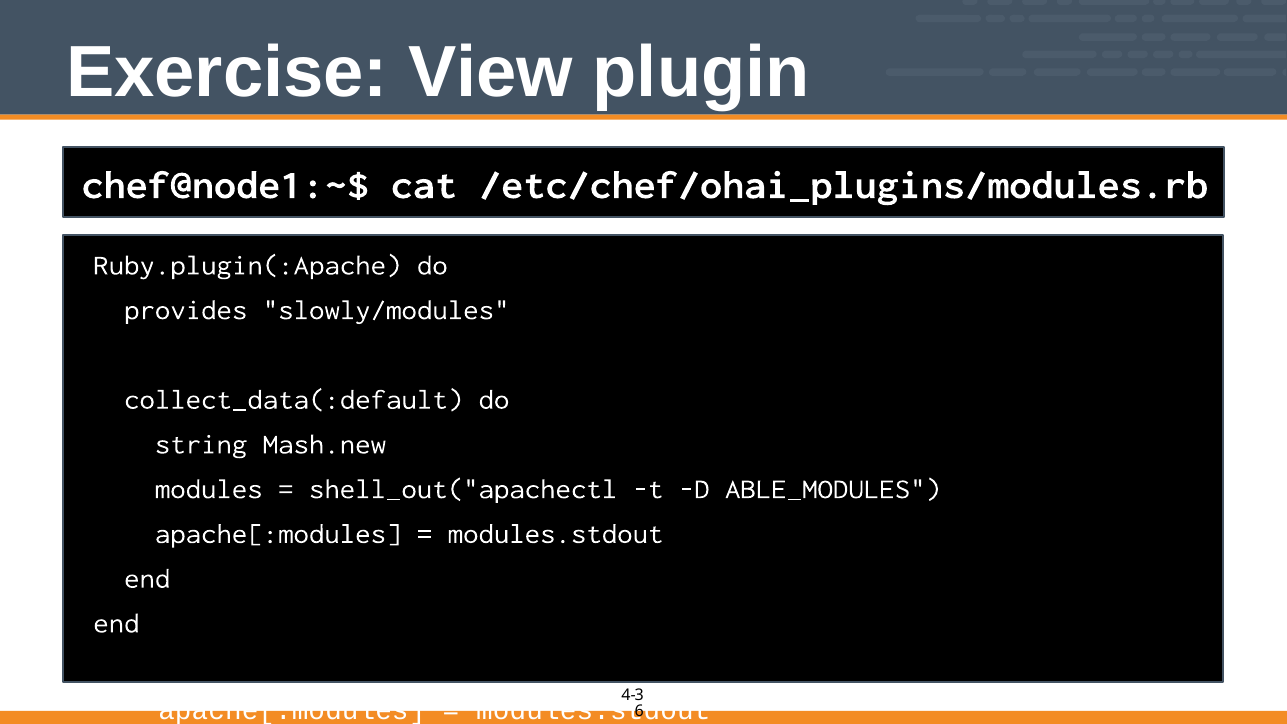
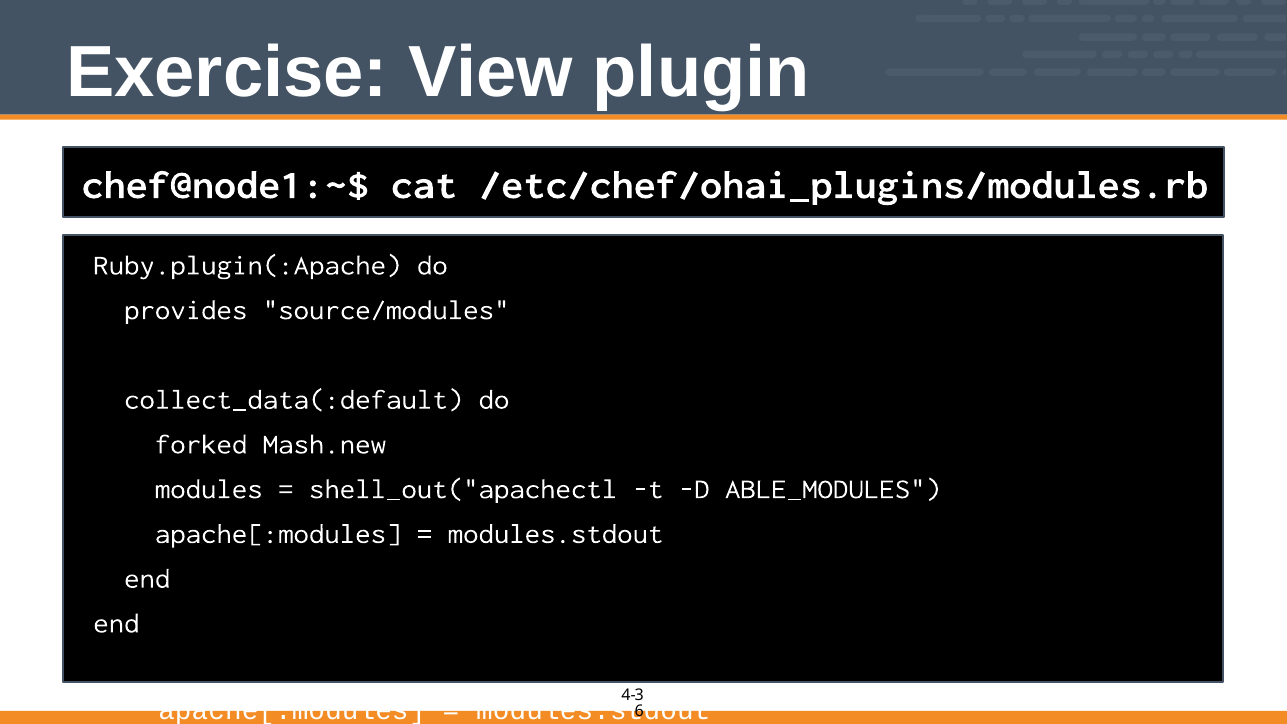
slowly/modules: slowly/modules -> source/modules (386, 310)
string: string -> forked (201, 444)
